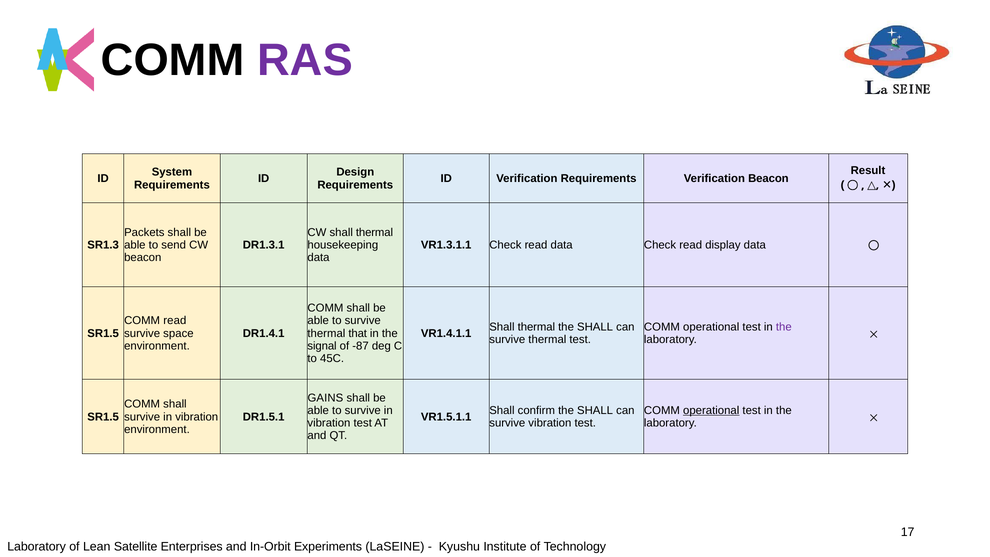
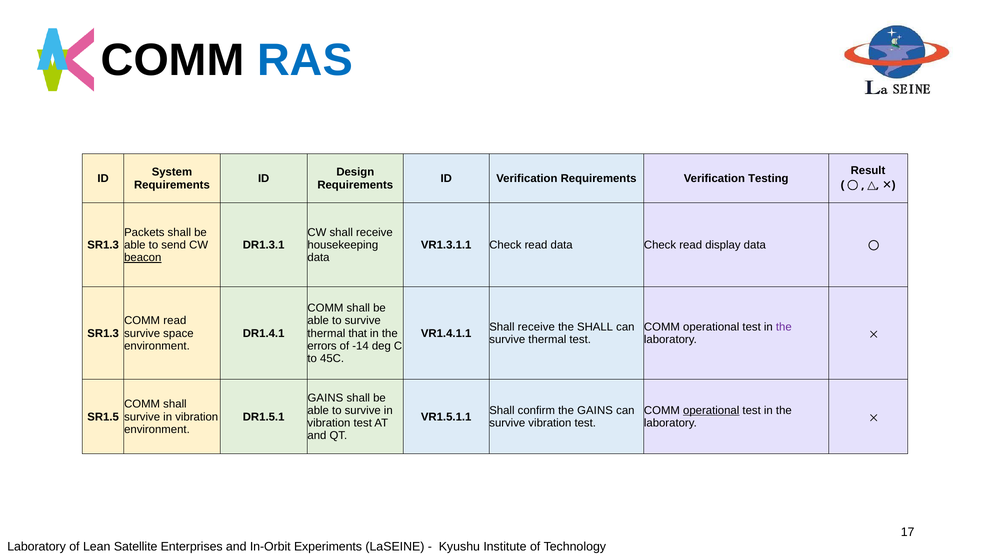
RAS colour: purple -> blue (305, 60)
Verification Beacon: Beacon -> Testing (768, 178)
CW shall thermal: thermal -> receive (374, 232)
beacon underline: none -> present (143, 258)
thermal: thermal -> receive (536, 327)
SR1.5: SR1.5 -> SR1.3 (103, 333)
signal: signal -> errors (322, 346)
-87: -87 -> -14 (361, 346)
confirm the SHALL: SHALL -> GAINS (595, 410)
